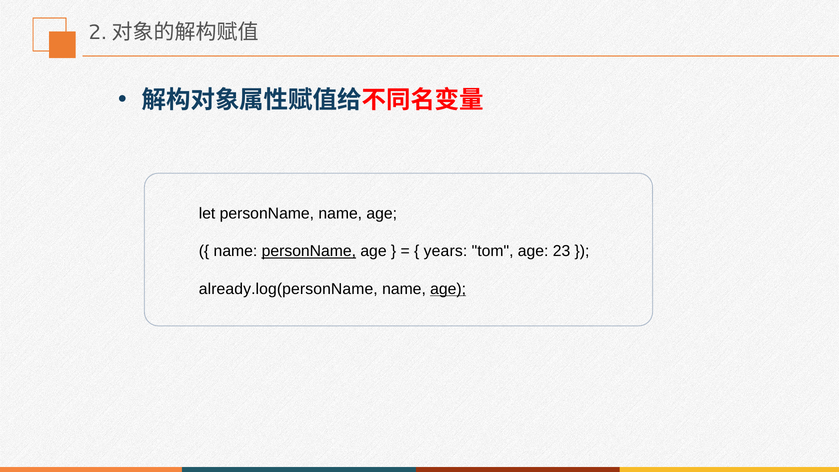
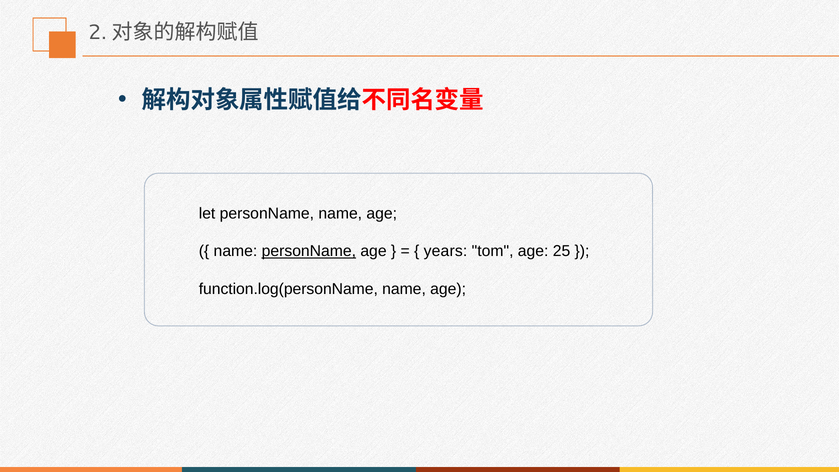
23: 23 -> 25 (562, 251)
already.log(personName: already.log(personName -> function.log(personName (288, 289)
age underline: present -> none (448, 289)
